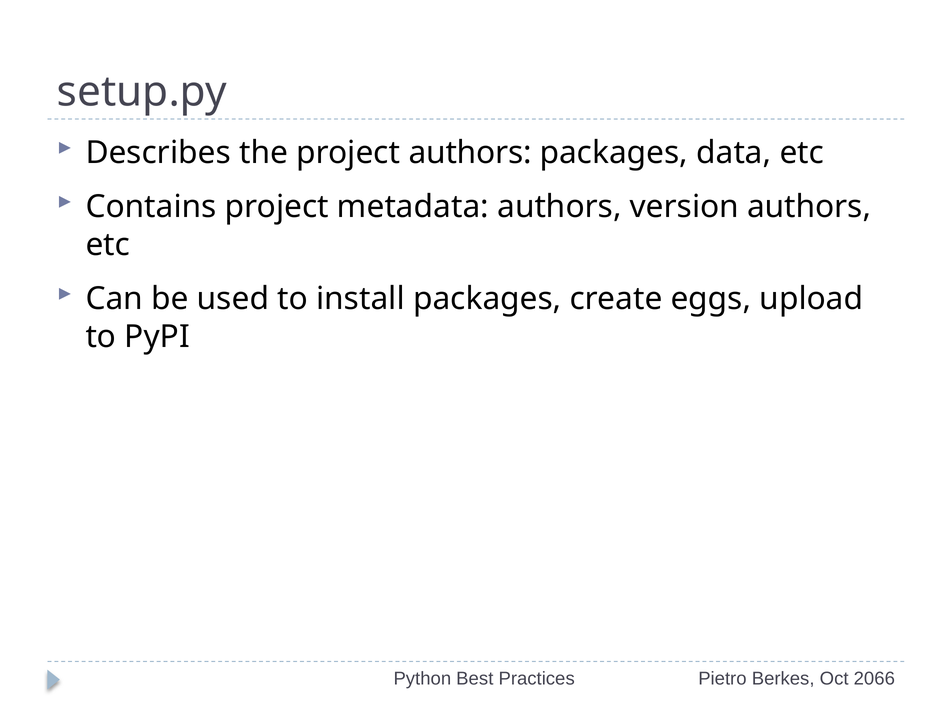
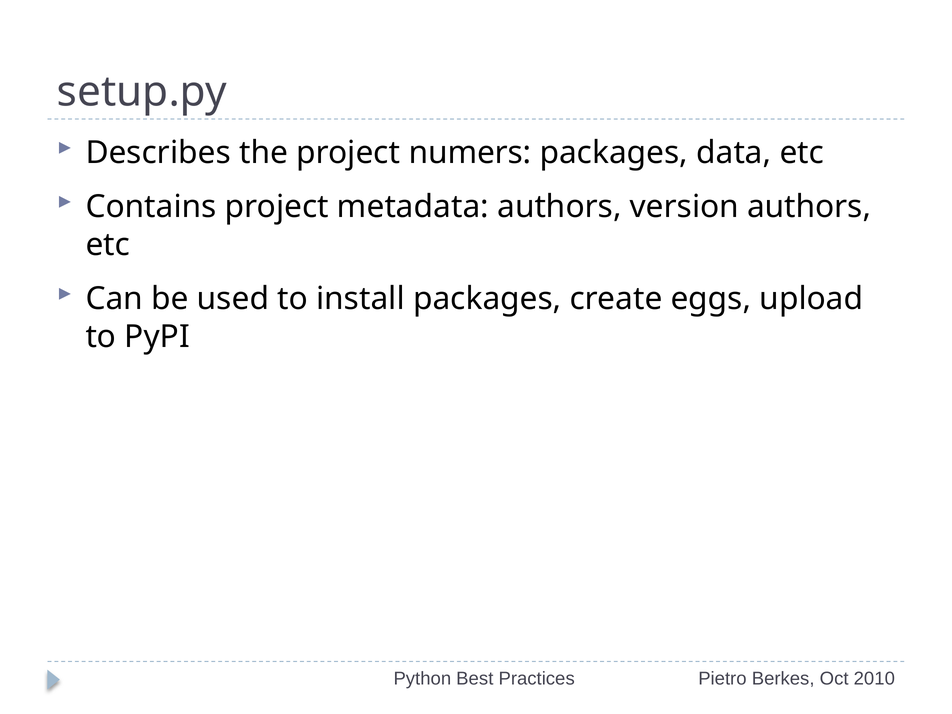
project authors: authors -> numers (470, 153)
2066: 2066 -> 2010 (874, 679)
